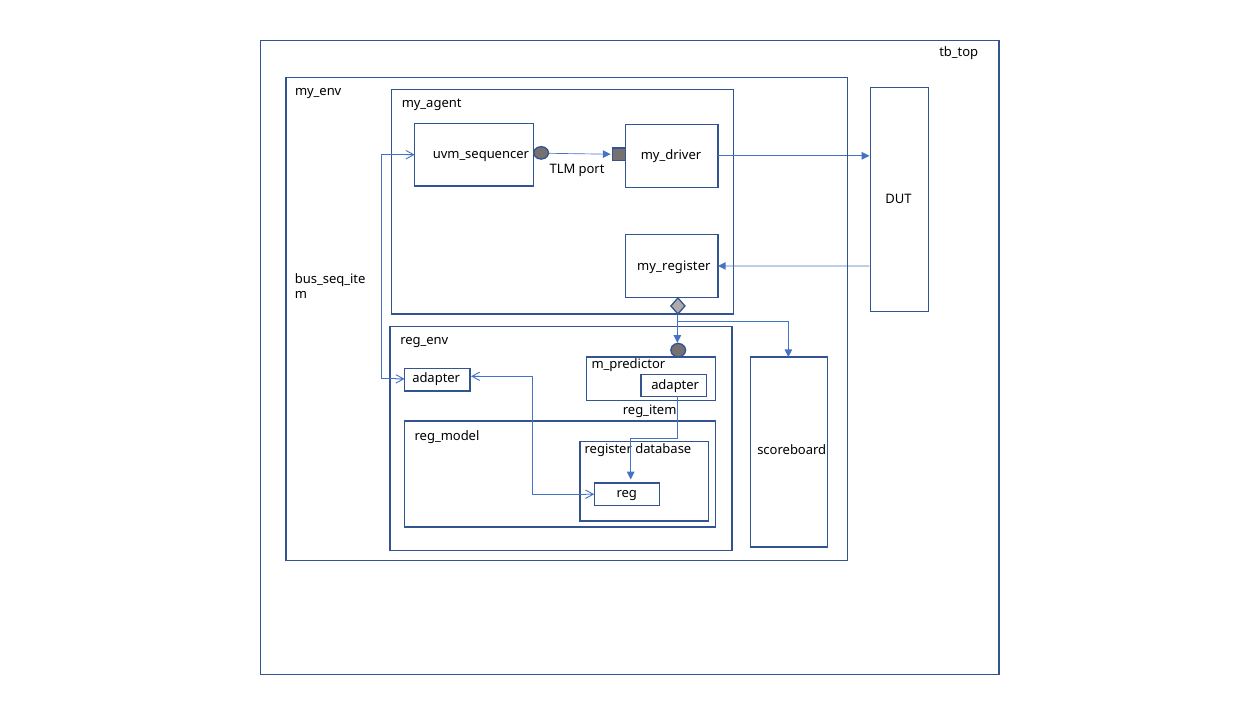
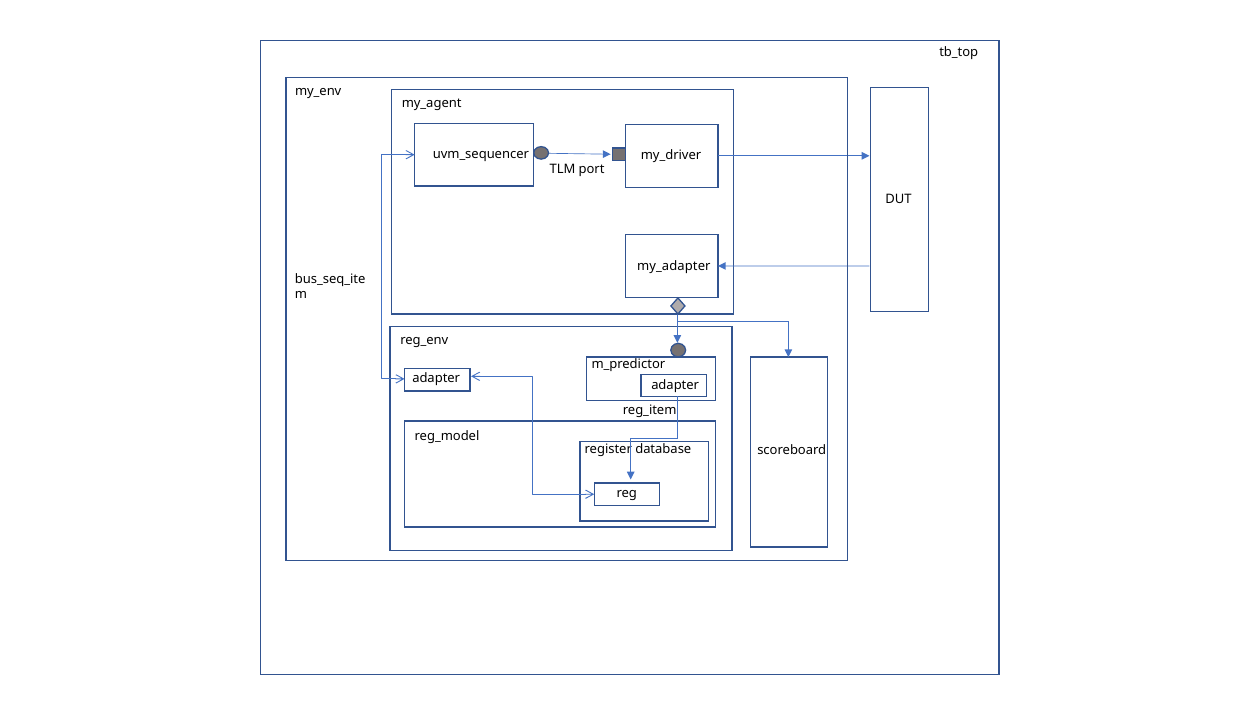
my_register: my_register -> my_adapter (674, 266)
